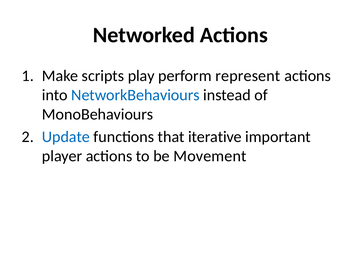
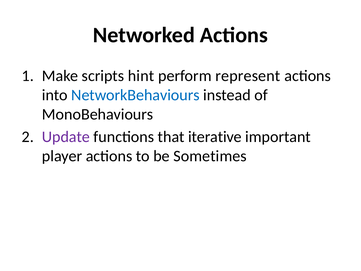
play: play -> hint (141, 76)
Update colour: blue -> purple (66, 137)
Movement: Movement -> Sometimes (210, 156)
